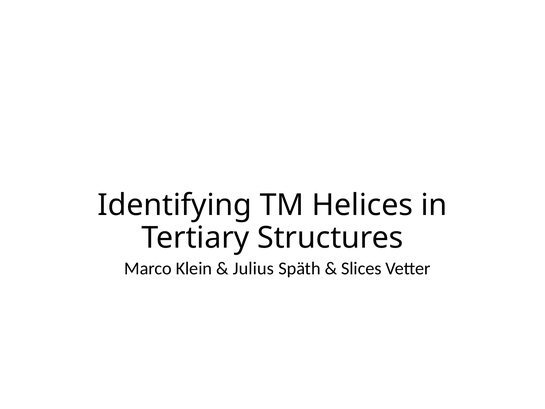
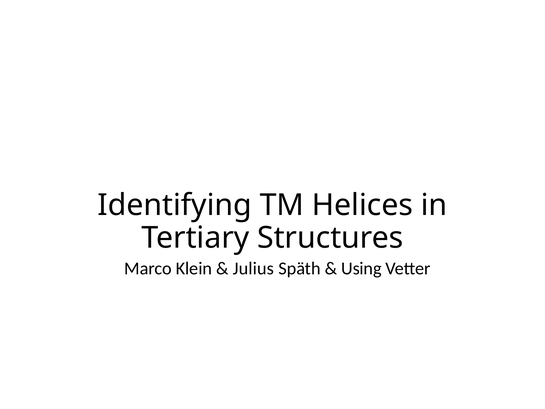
Slices: Slices -> Using (361, 268)
